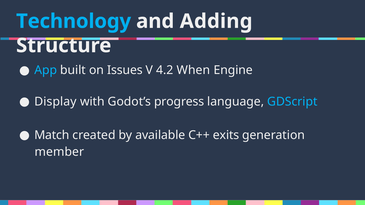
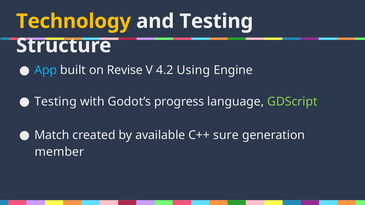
Technology colour: light blue -> yellow (74, 21)
and Adding: Adding -> Testing (216, 21)
Issues: Issues -> Revise (125, 70)
When: When -> Using (193, 70)
Display: Display -> Testing (56, 102)
GDScript colour: light blue -> light green (292, 102)
exits: exits -> sure (226, 135)
